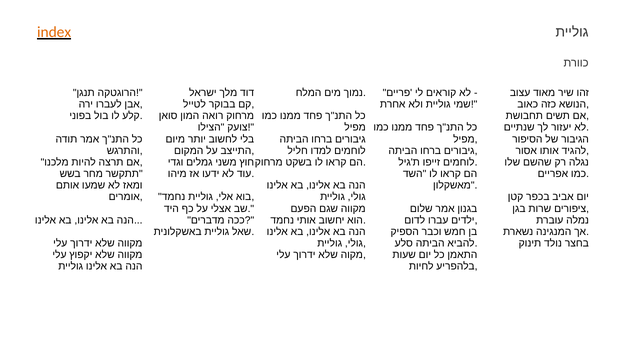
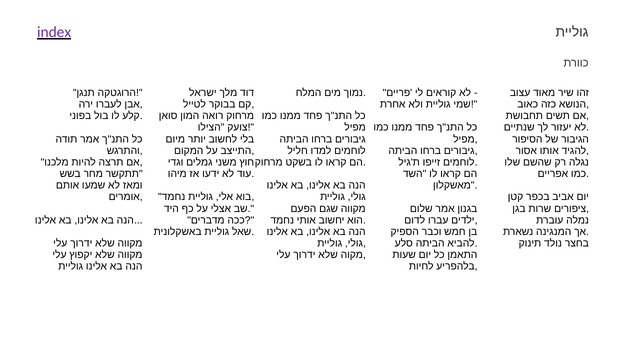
index colour: orange -> purple (54, 32)
